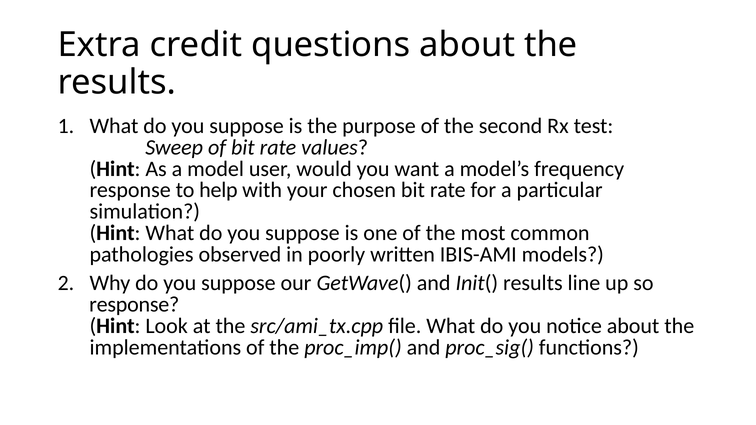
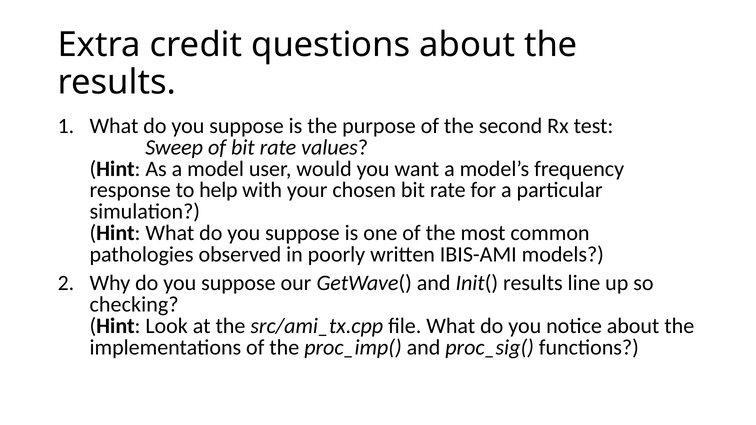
response: response -> checking (134, 305)
